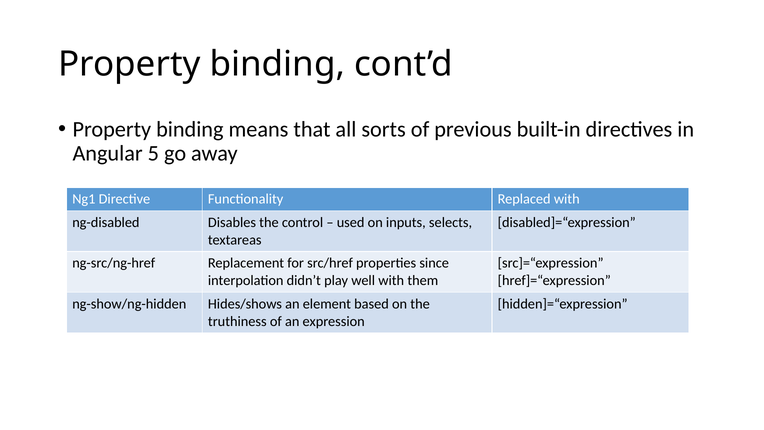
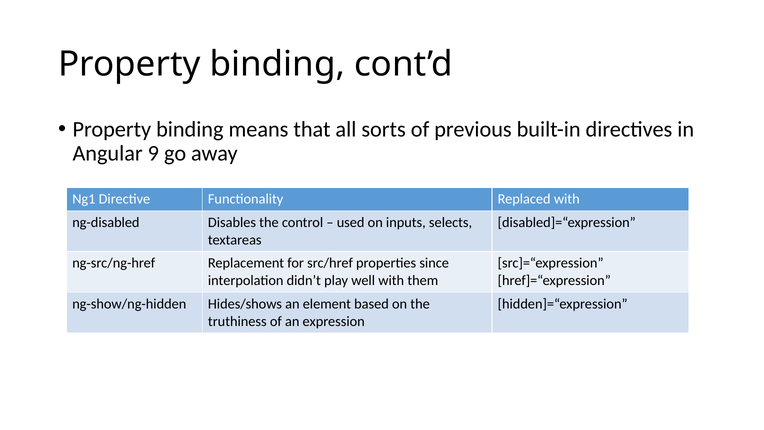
5: 5 -> 9 (153, 153)
